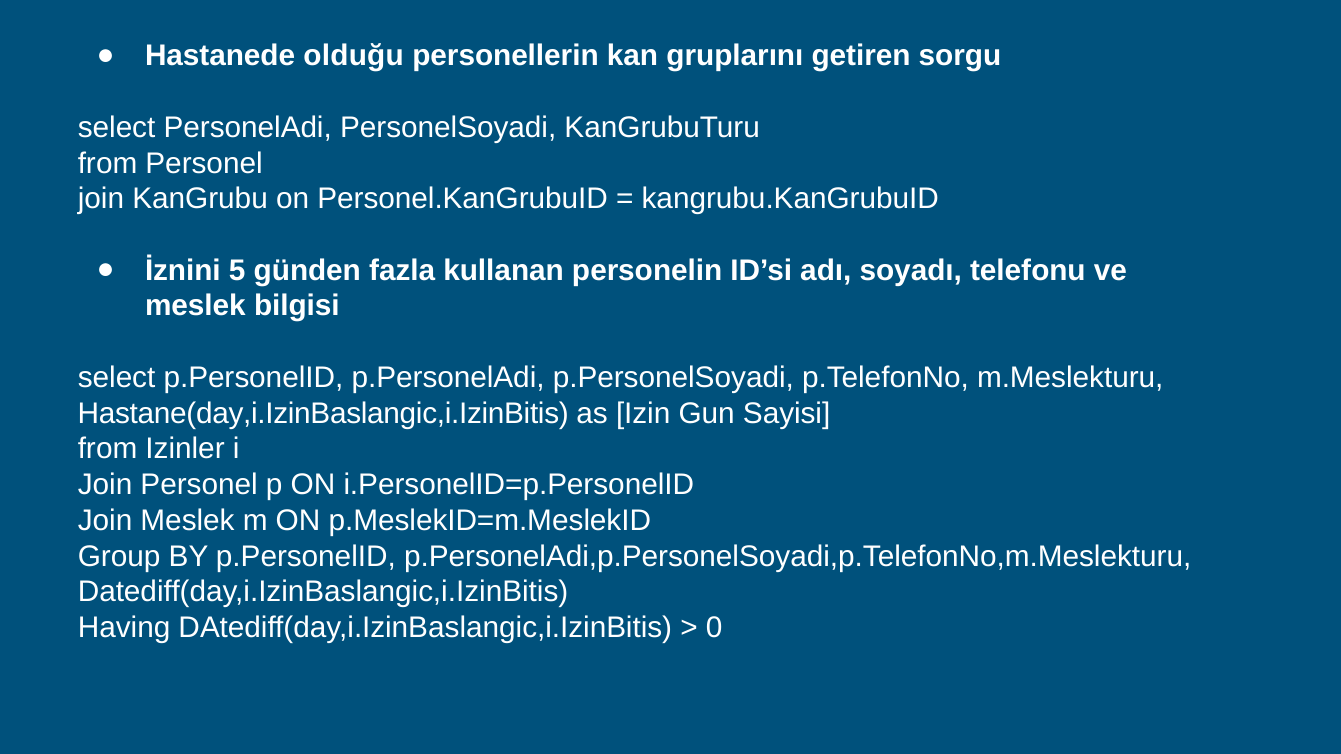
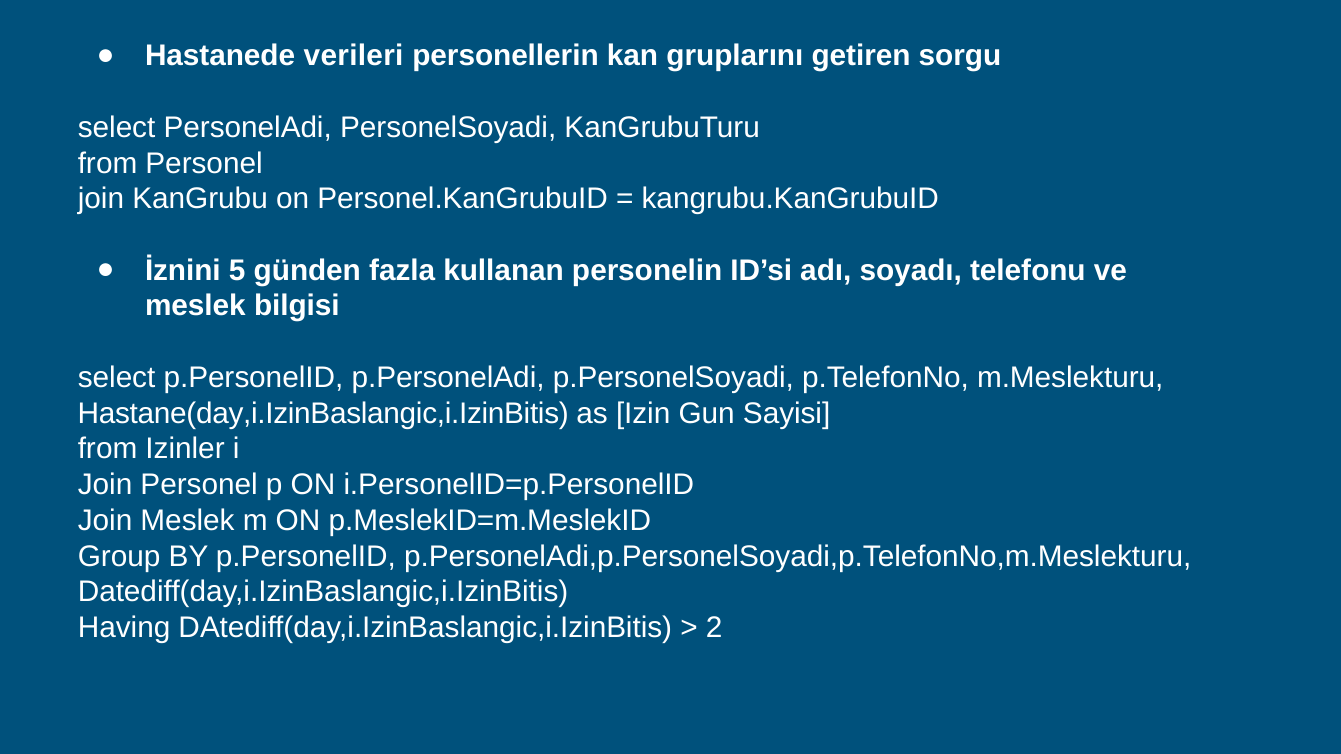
olduğu: olduğu -> verileri (354, 56)
0: 0 -> 2 (714, 628)
